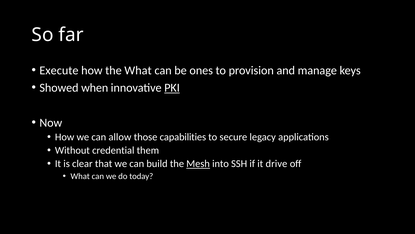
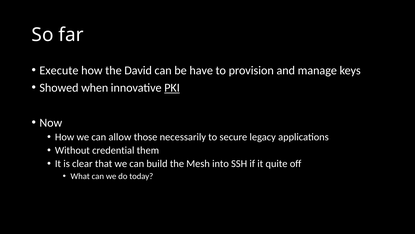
the What: What -> David (138, 70)
ones: ones -> have (201, 70)
capabilities: capabilities -> necessarily (183, 137)
Mesh underline: present -> none (198, 163)
drive: drive -> quite (277, 163)
